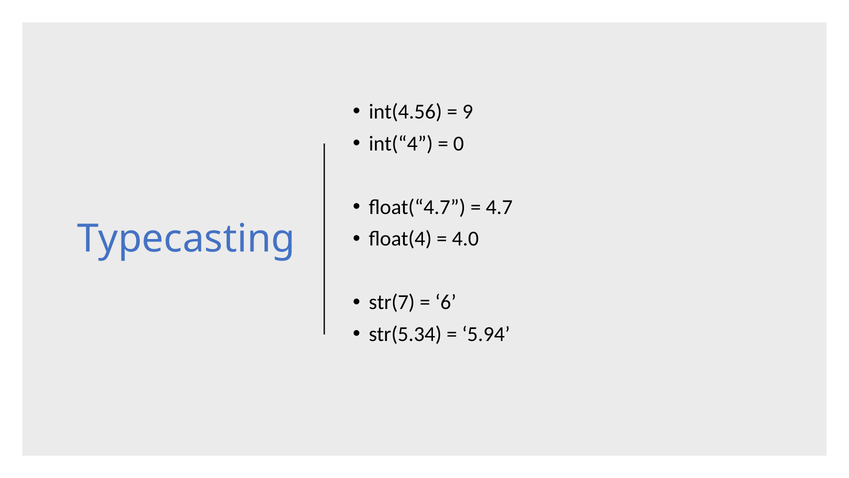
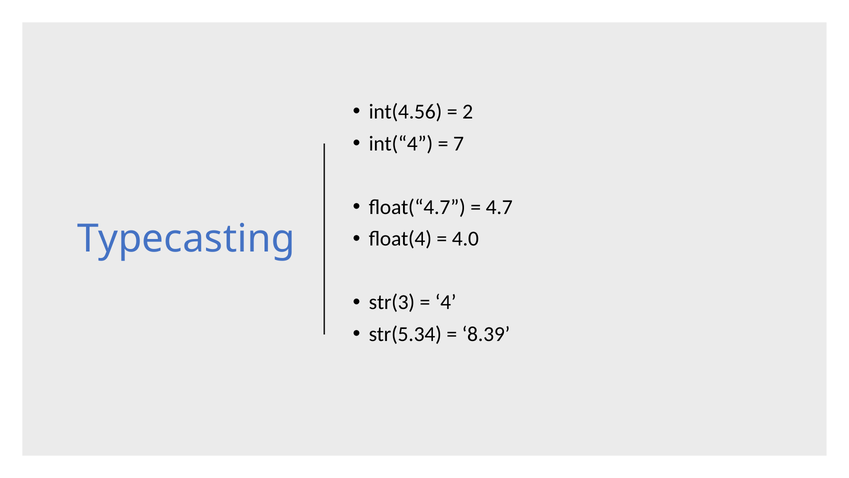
9: 9 -> 2 (468, 112)
0: 0 -> 7 (459, 143)
str(7: str(7 -> str(3 (392, 302)
6: 6 -> 4 (446, 302)
5.94: 5.94 -> 8.39 (486, 334)
